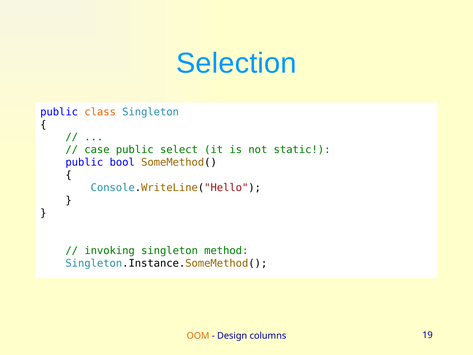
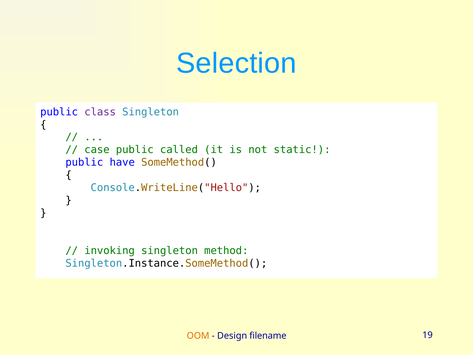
class colour: orange -> purple (100, 112)
select: select -> called (179, 150)
bool: bool -> have (122, 162)
columns: columns -> filename (268, 336)
